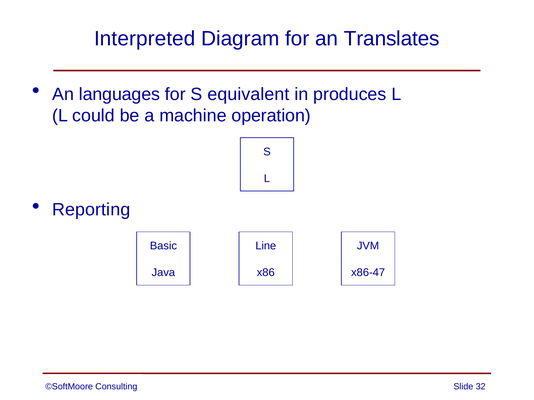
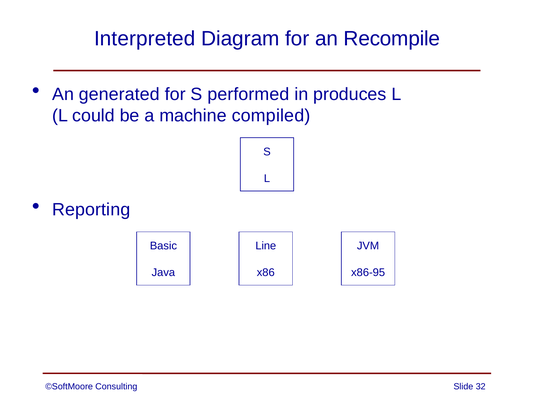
Translates: Translates -> Recompile (392, 39)
languages: languages -> generated (119, 94)
equivalent: equivalent -> performed (248, 94)
operation: operation -> compiled (271, 116)
x86-47: x86-47 -> x86-95 (368, 273)
